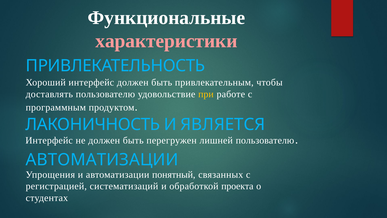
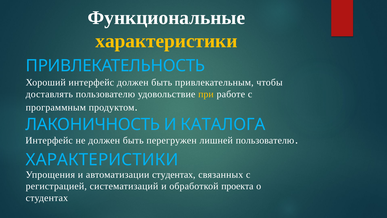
характеристики colour: pink -> yellow (166, 41)
ЯВЛЯЕТСЯ: ЯВЛЯЕТСЯ -> КАТАЛОГА (223, 124)
АВТОМАТИЗАЦИИ: АВТОМАТИЗАЦИИ -> ХАРАКТЕРИСТИКИ (102, 160)
автоматизации понятный: понятный -> студентах (174, 174)
